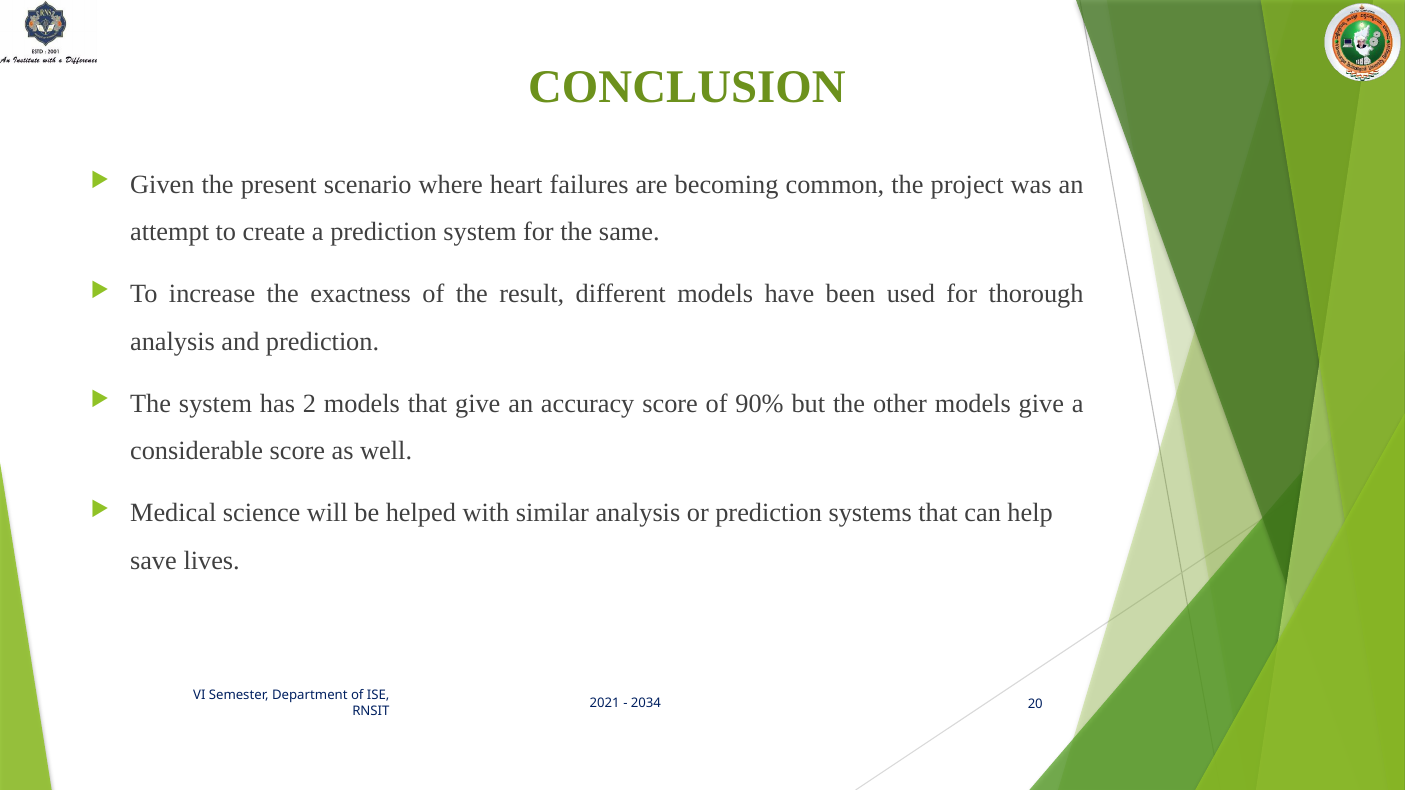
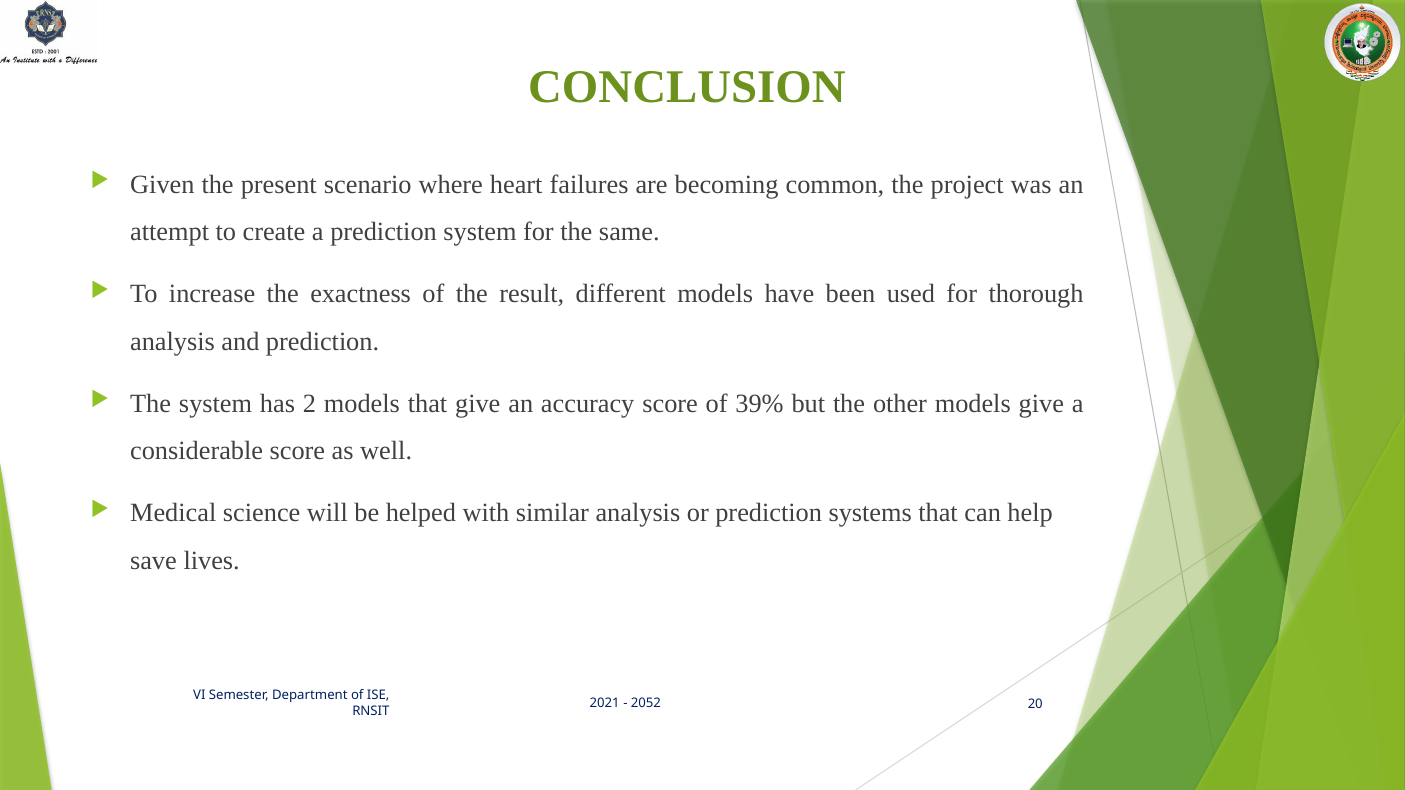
90%: 90% -> 39% (759, 404)
2034: 2034 -> 2052 (646, 703)
